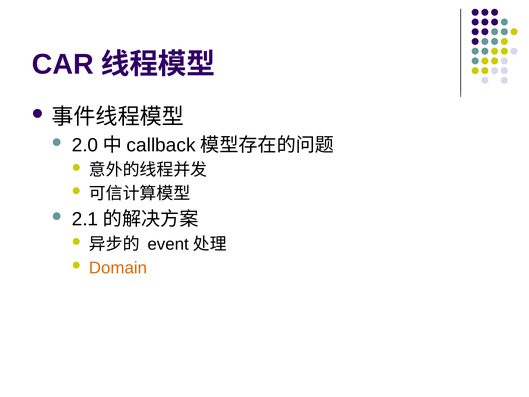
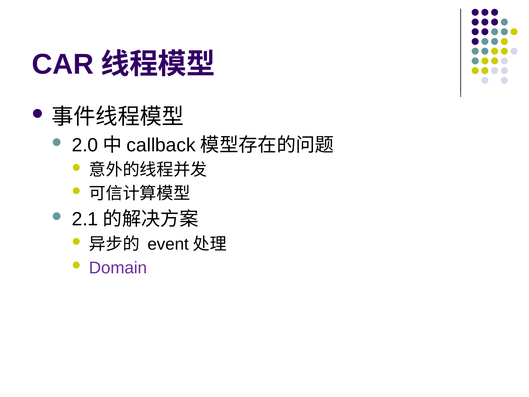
Domain colour: orange -> purple (118, 268)
